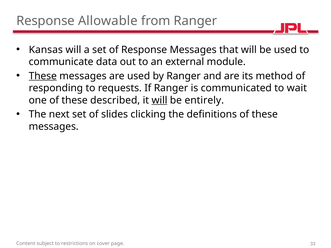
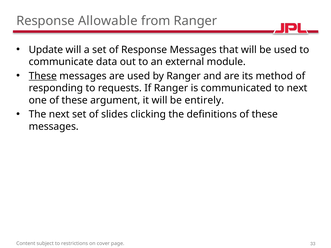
Kansas: Kansas -> Update (46, 50)
to wait: wait -> next (297, 88)
described: described -> argument (115, 100)
will underline: present -> none (159, 100)
